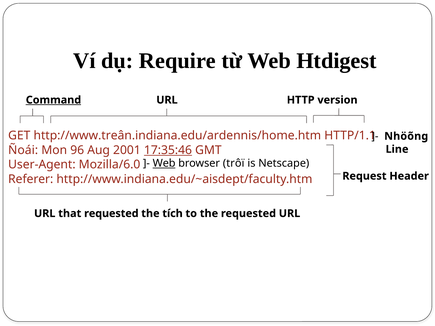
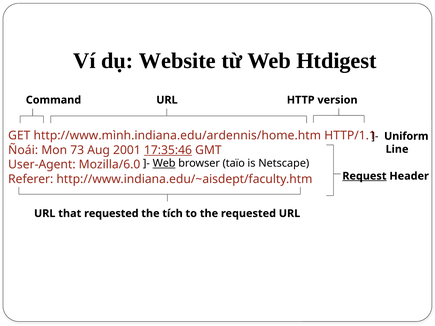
Require: Require -> Website (177, 61)
Command underline: present -> none (53, 100)
http://www.treân.indiana.edu/ardennis/home.htm: http://www.treân.indiana.edu/ardennis/home.htm -> http://www.mình.indiana.edu/ardennis/home.htm (177, 136)
Nhöõng: Nhöõng -> Uniform (406, 136)
96: 96 -> 73 (77, 150)
trôï: trôï -> taïo (234, 163)
Request underline: none -> present (364, 176)
